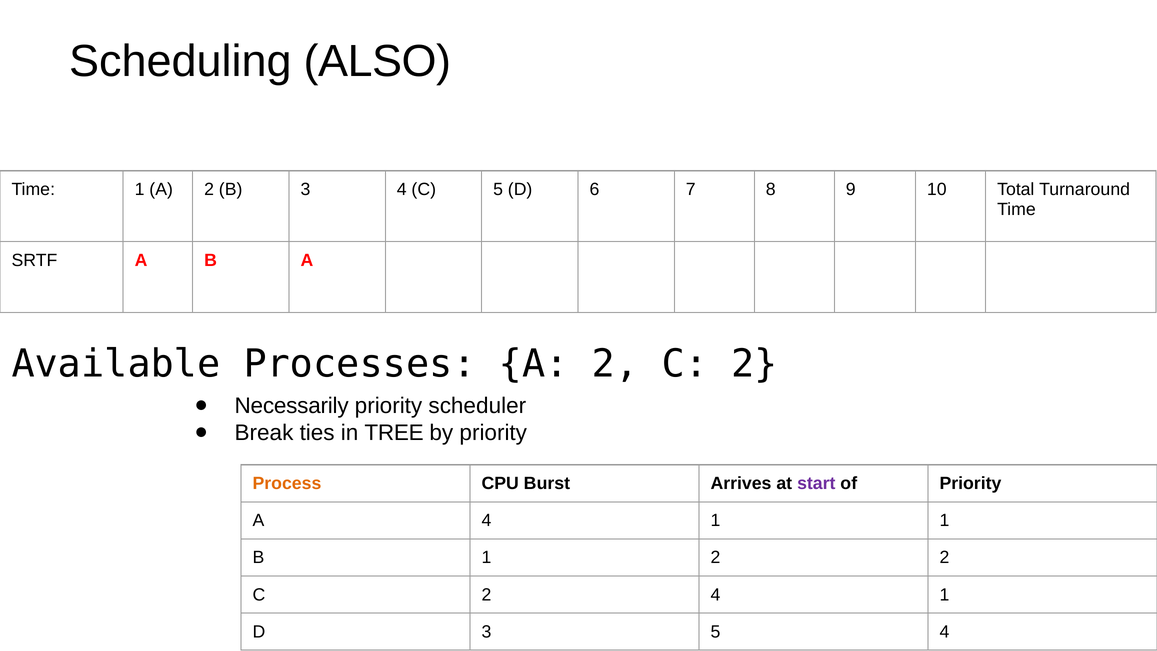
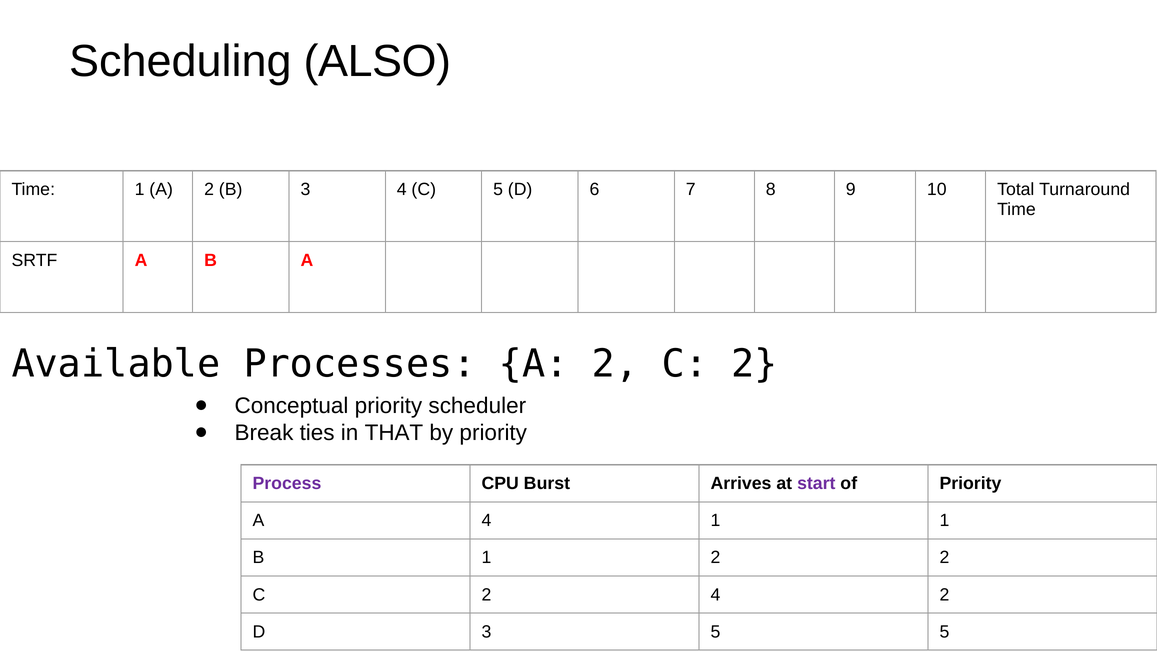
Necessarily: Necessarily -> Conceptual (291, 406)
TREE: TREE -> THAT (394, 433)
Process colour: orange -> purple (287, 483)
2 4 1: 1 -> 2 (944, 595)
5 4: 4 -> 5 (944, 632)
